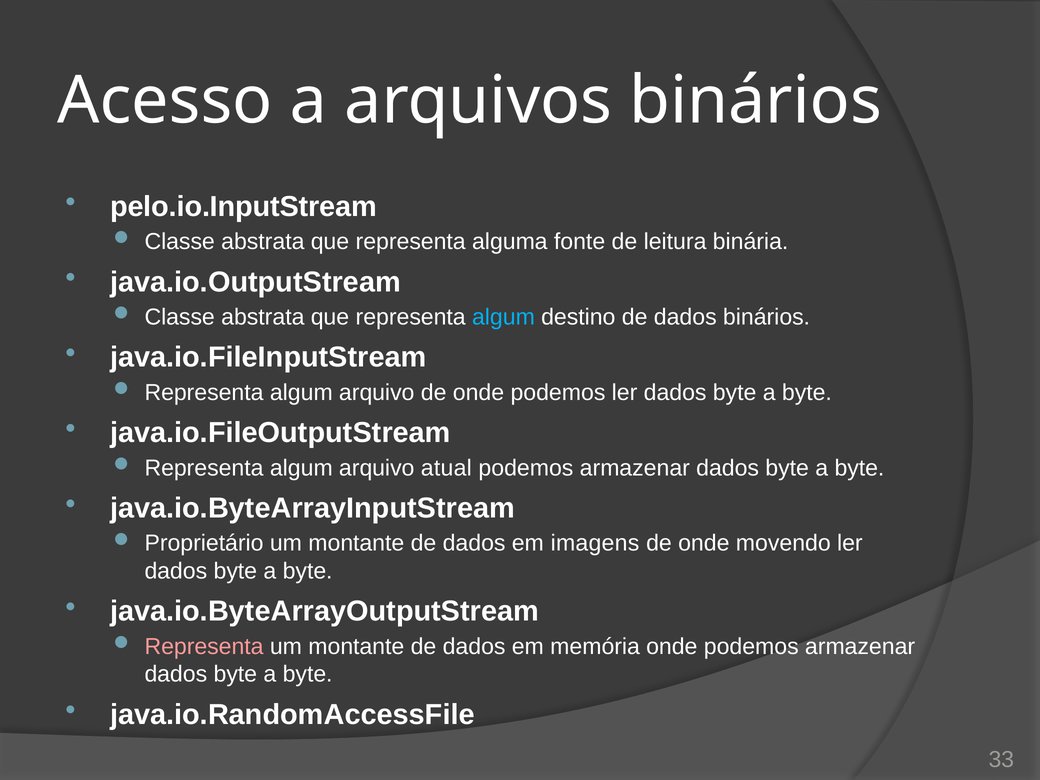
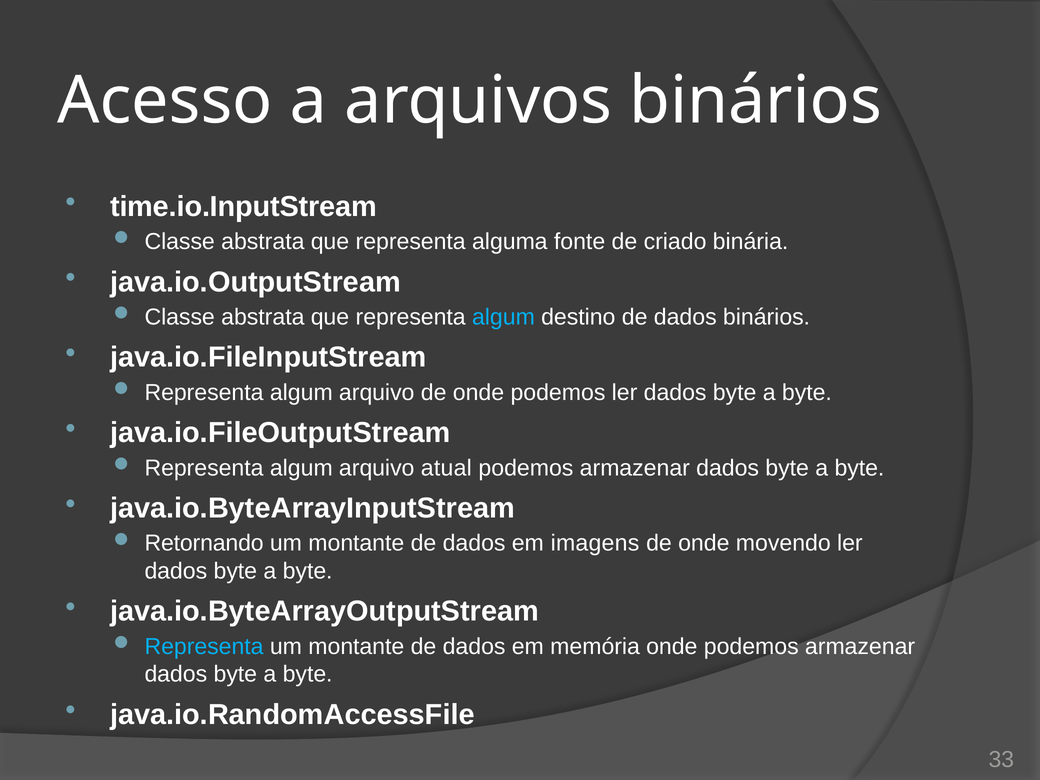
pelo.io.InputStream: pelo.io.InputStream -> time.io.InputStream (243, 207)
leitura: leitura -> criado (675, 242)
Proprietário: Proprietário -> Retornando (204, 543)
Representa colour: pink -> light blue (204, 647)
